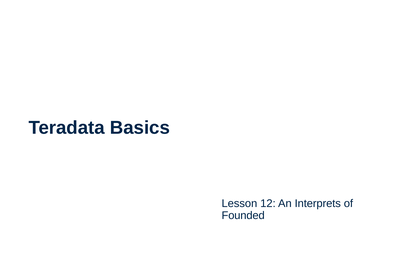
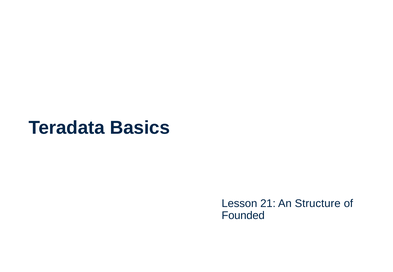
12: 12 -> 21 (268, 204)
Interprets: Interprets -> Structure (318, 204)
